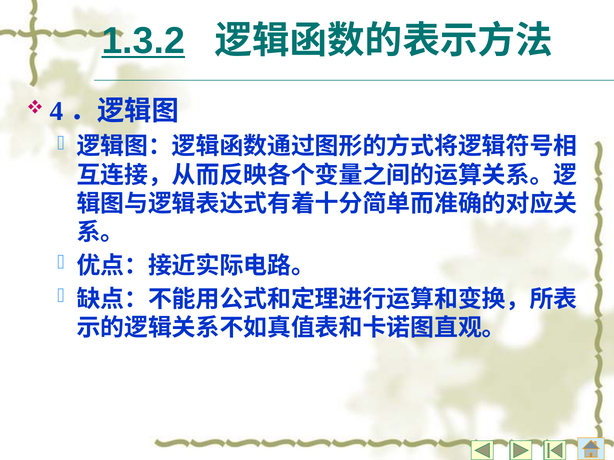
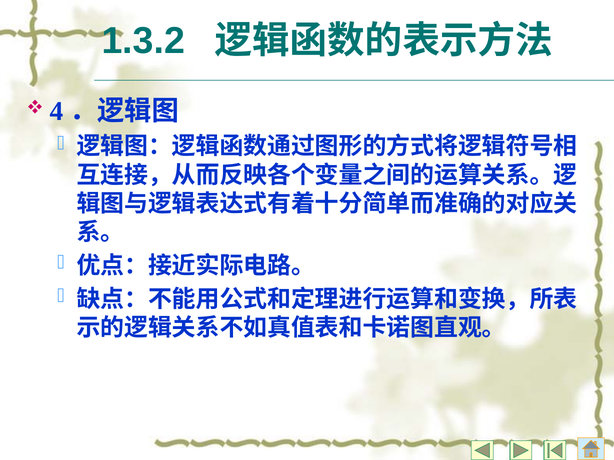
1.3.2 underline: present -> none (143, 41)
